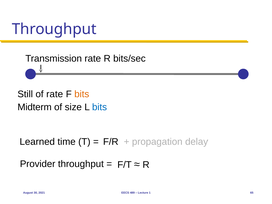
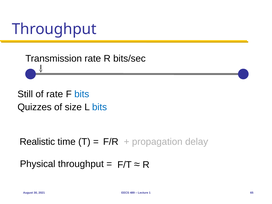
bits colour: orange -> blue (82, 94)
Midterm: Midterm -> Quizzes (35, 107)
Learned: Learned -> Realistic (37, 142)
Provider: Provider -> Physical (38, 164)
